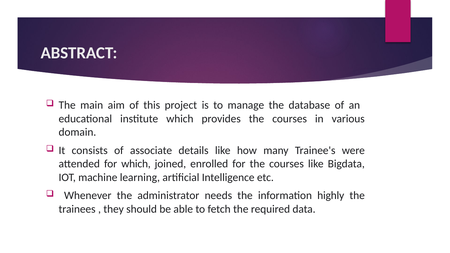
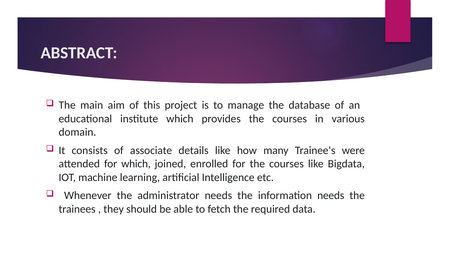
information highly: highly -> needs (331, 196)
